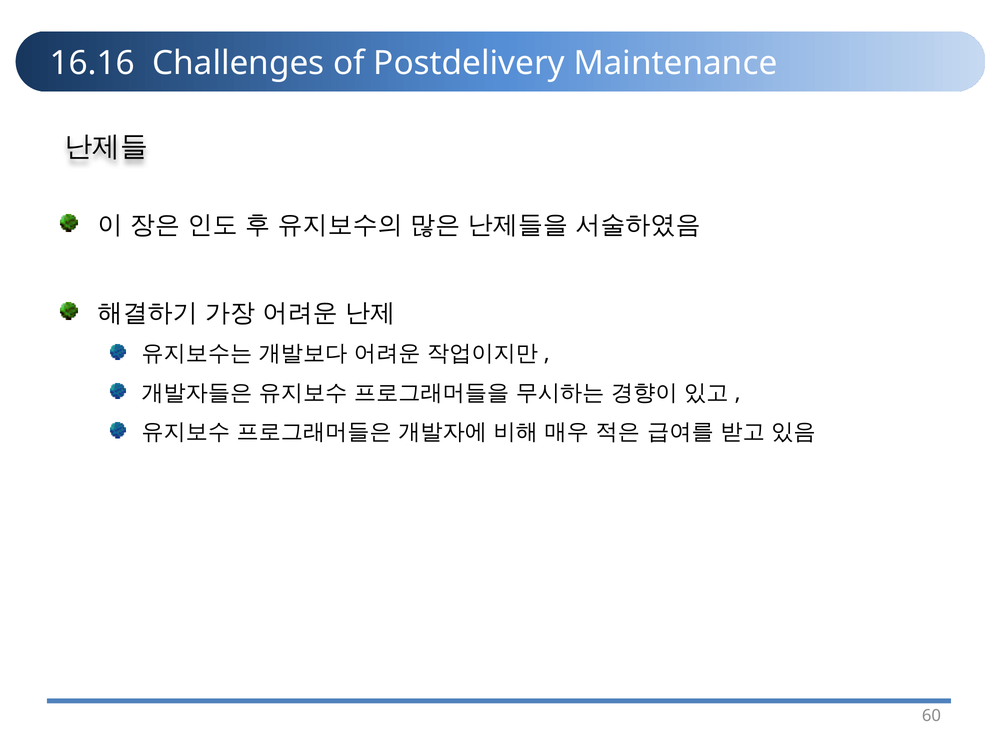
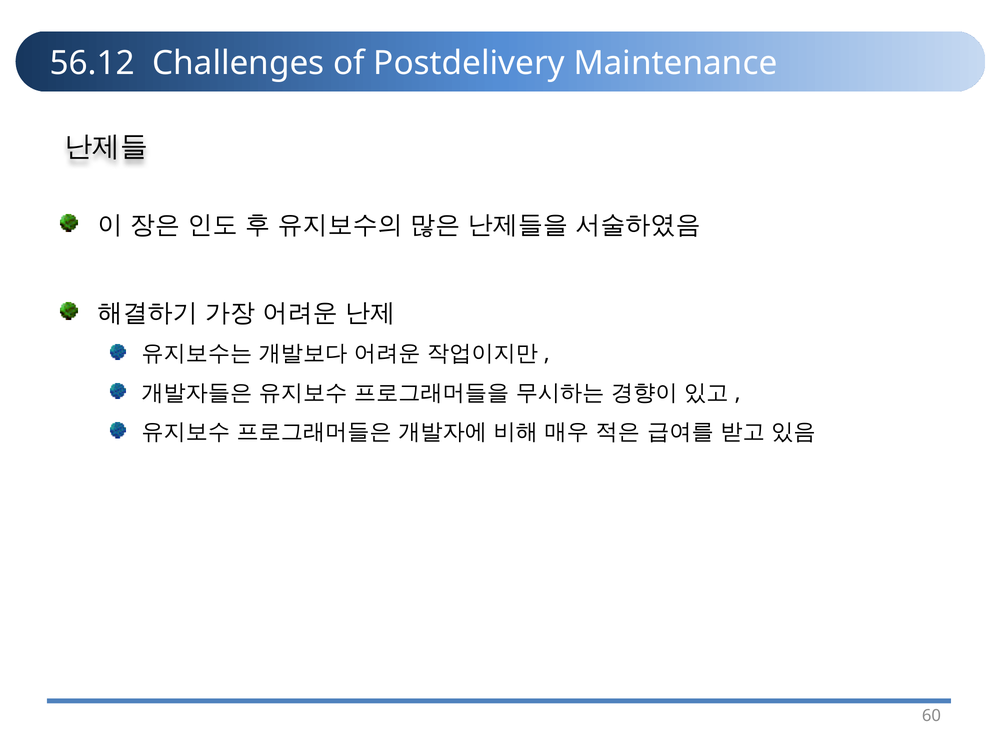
16.16: 16.16 -> 56.12 (92, 63)
